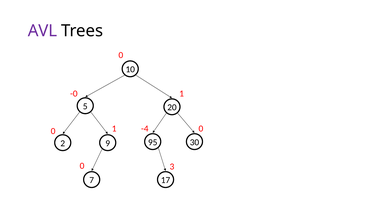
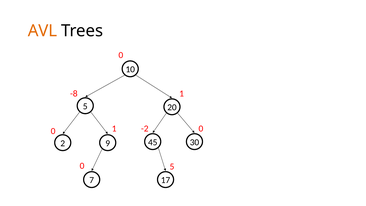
AVL colour: purple -> orange (42, 31)
-0: -0 -> -8 (74, 94)
-4: -4 -> -2 (145, 128)
95: 95 -> 45 (153, 142)
0 3: 3 -> 5 (172, 166)
